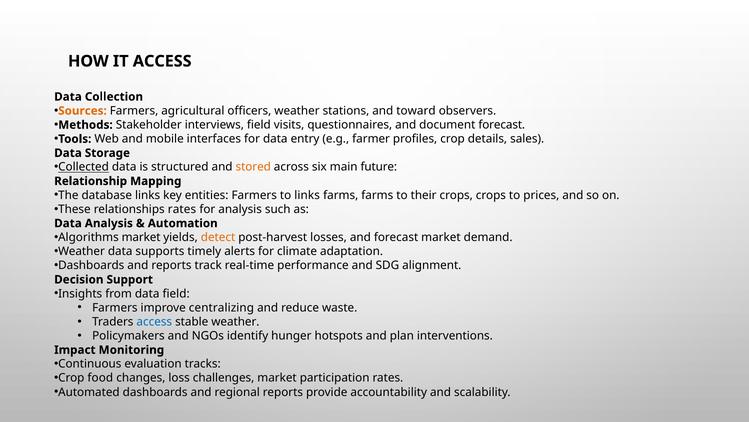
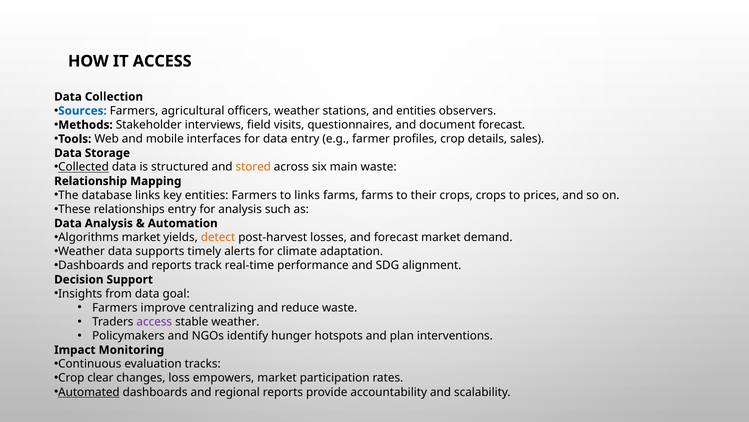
Sources colour: orange -> blue (82, 111)
and toward: toward -> entities (416, 111)
main future: future -> waste (379, 167)
relationships rates: rates -> entry (182, 209)
data field: field -> goal (176, 293)
access colour: blue -> purple (154, 321)
food: food -> clear (100, 377)
challenges: challenges -> empowers (224, 377)
Automated underline: none -> present (89, 392)
